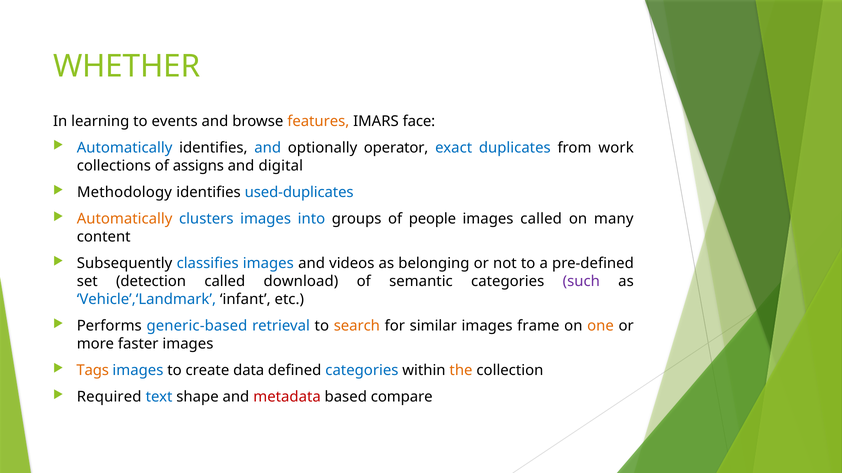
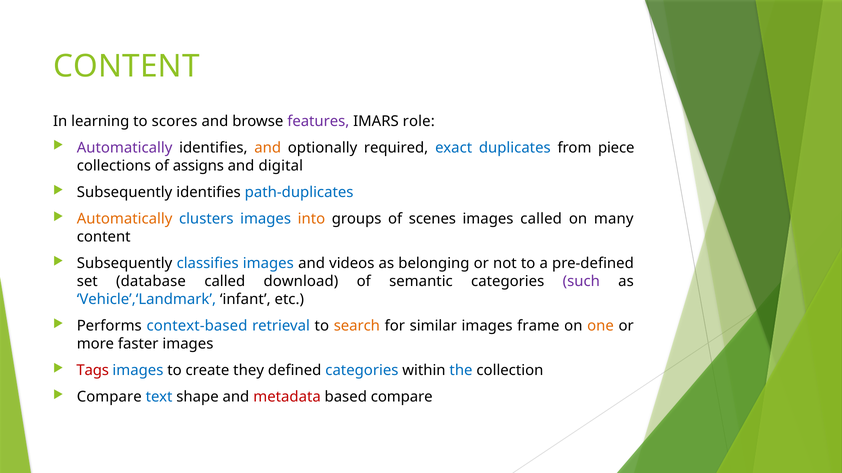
WHETHER: WHETHER -> CONTENT (126, 66)
events: events -> scores (175, 121)
features colour: orange -> purple (318, 121)
face: face -> role (419, 121)
Automatically colour: blue -> purple (125, 148)
and colour: blue -> orange (268, 148)
operator: operator -> required (396, 148)
work: work -> piece (616, 148)
Methodology: Methodology -> Subsequently (125, 193)
used-duplicates: used-duplicates -> path-duplicates (299, 193)
into colour: blue -> orange (311, 219)
people: people -> scenes (432, 219)
detection: detection -> database (151, 282)
generic-based: generic-based -> context-based (197, 326)
Tags colour: orange -> red (93, 371)
data: data -> they (249, 371)
the colour: orange -> blue (461, 371)
Required: Required -> Compare (109, 397)
